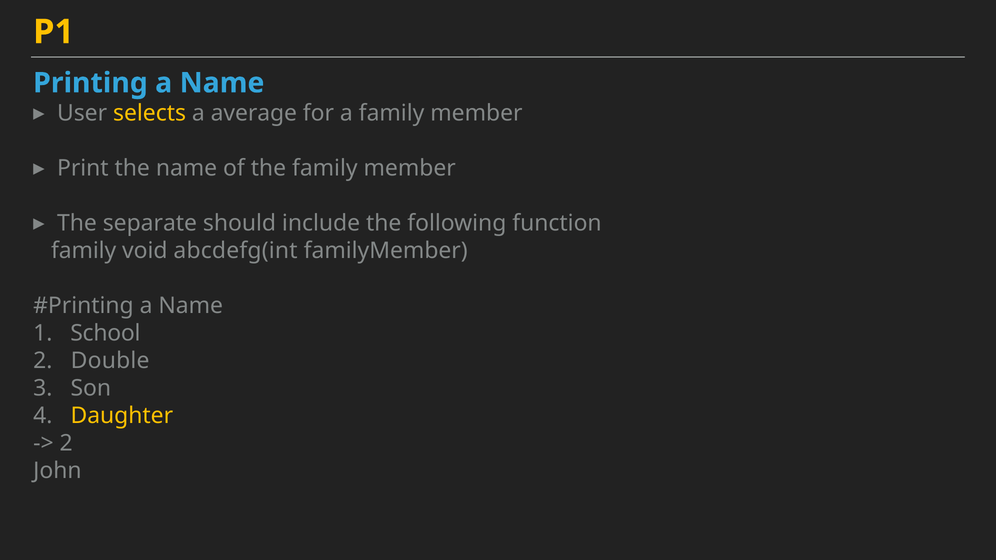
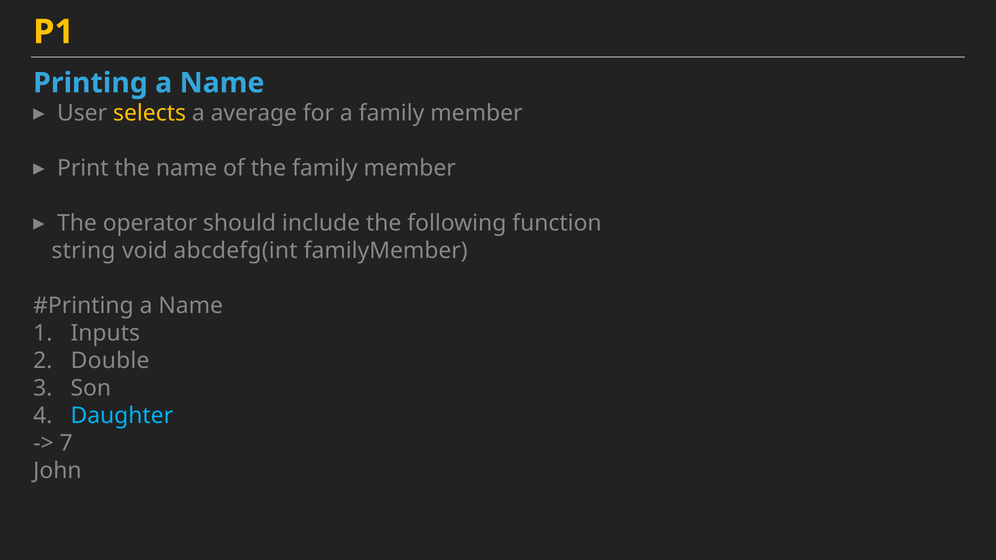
separate: separate -> operator (150, 223)
family: family -> string (83, 251)
School: School -> Inputs (105, 333)
Daughter colour: yellow -> light blue (122, 416)
2: 2 -> 7 (66, 443)
